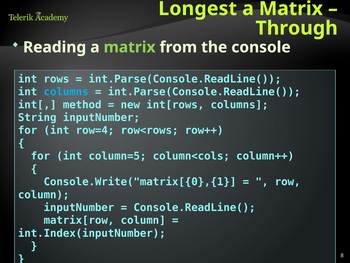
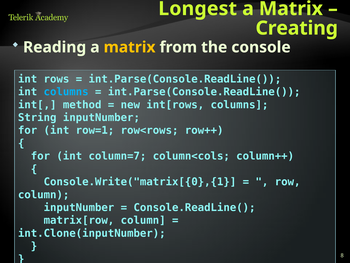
Through: Through -> Creating (297, 28)
matrix colour: light green -> yellow (130, 47)
row=4: row=4 -> row=1 (95, 130)
column=5: column=5 -> column=7 (117, 156)
int.Index(inputNumber: int.Index(inputNumber -> int.Clone(inputNumber (92, 233)
